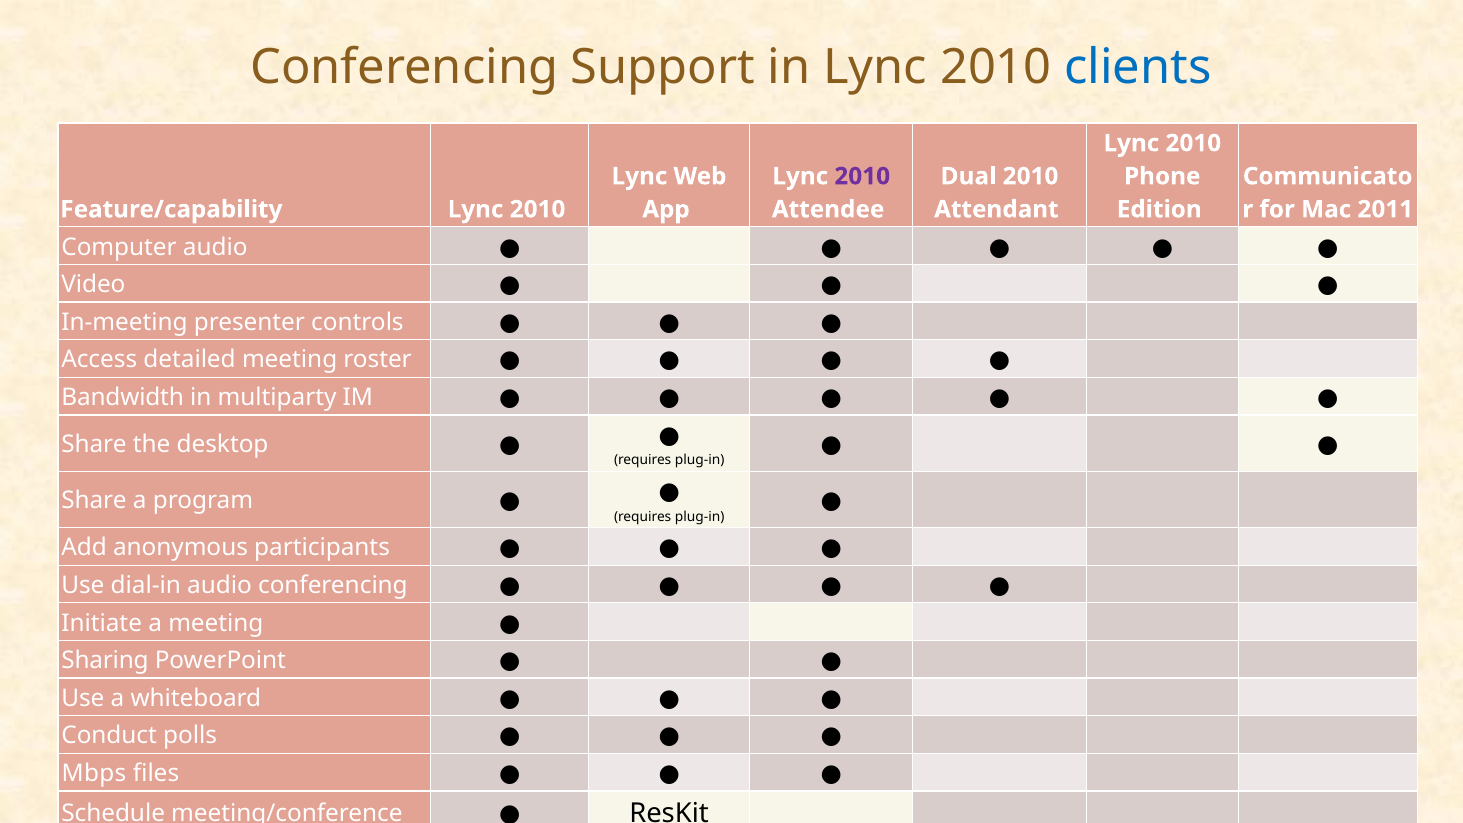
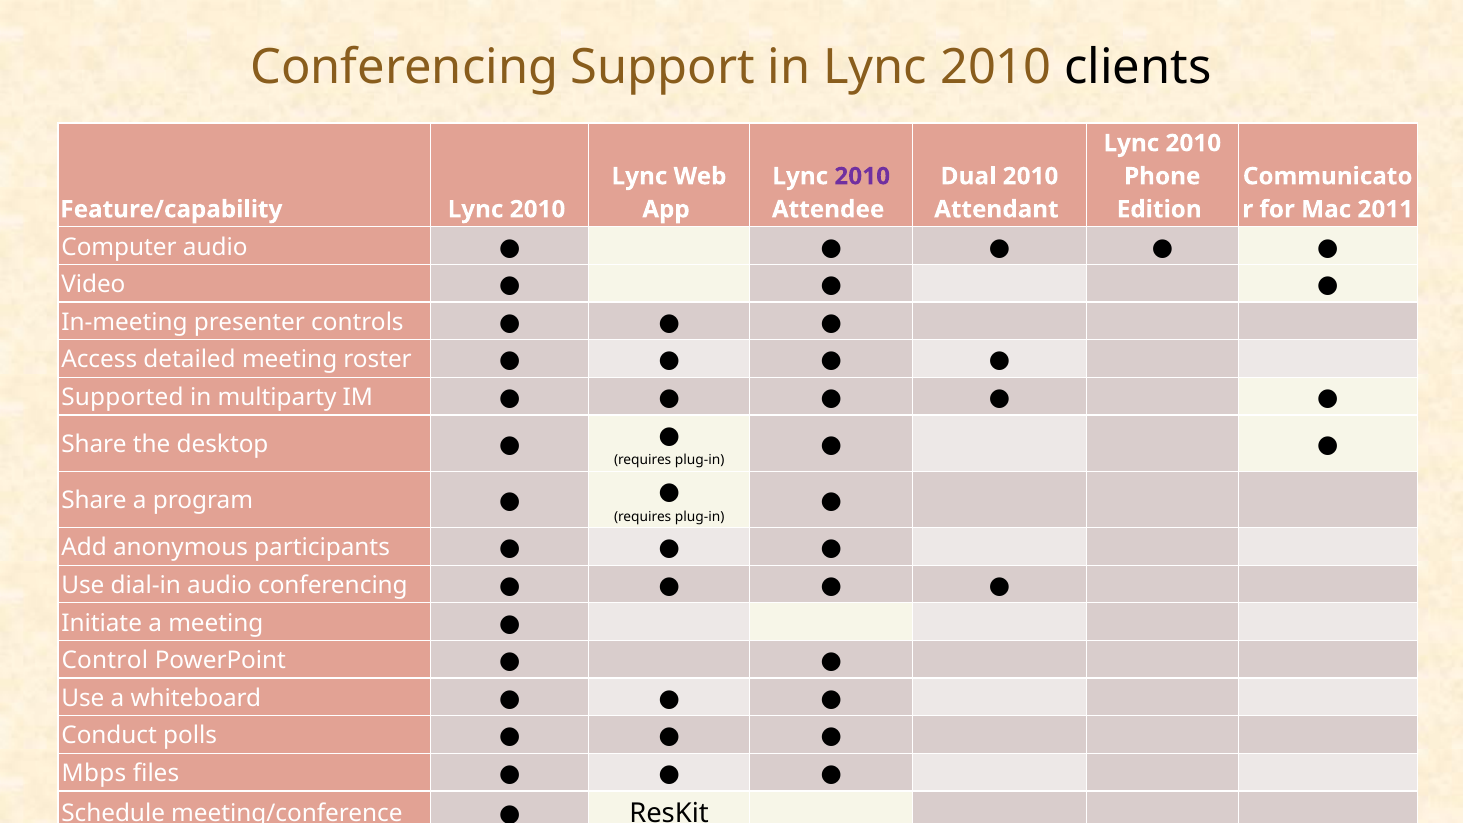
clients colour: blue -> black (1138, 67)
Bandwidth: Bandwidth -> Supported (122, 398)
Sharing: Sharing -> Control (105, 661)
